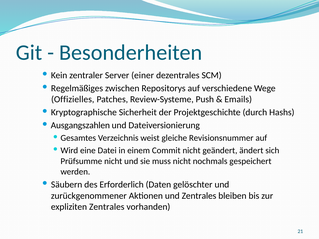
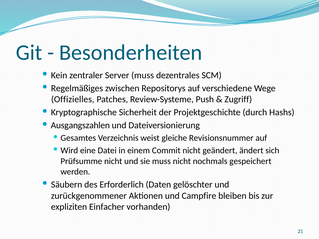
Server einer: einer -> muss (143, 75)
Emails: Emails -> Zugriff (238, 100)
und Zentrales: Zentrales -> Campfire (199, 196)
expliziten Zentrales: Zentrales -> Einfacher (107, 207)
